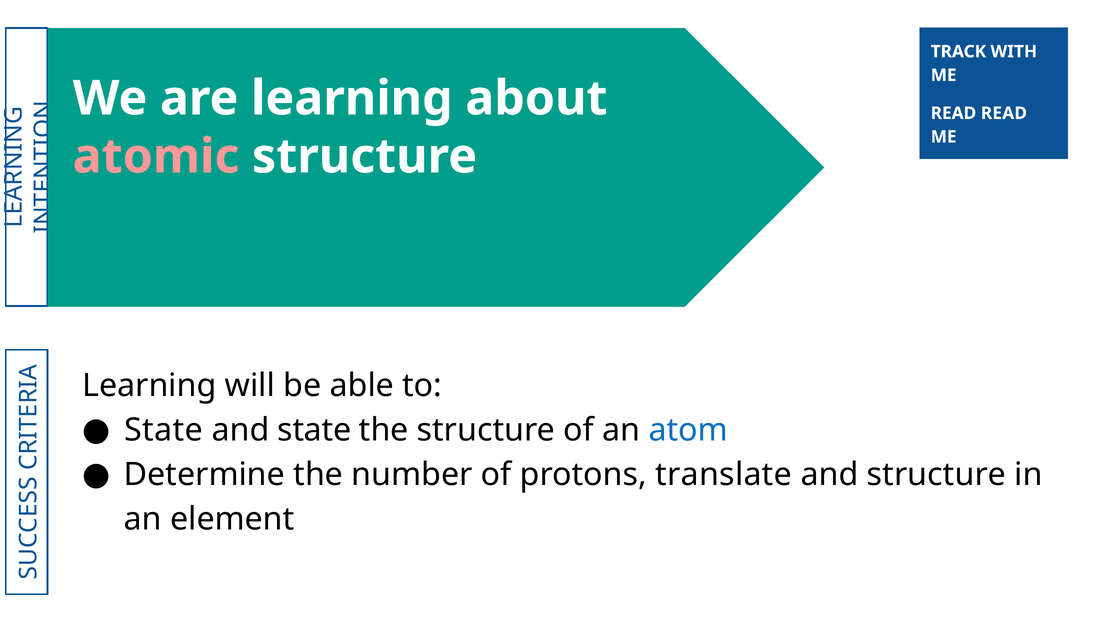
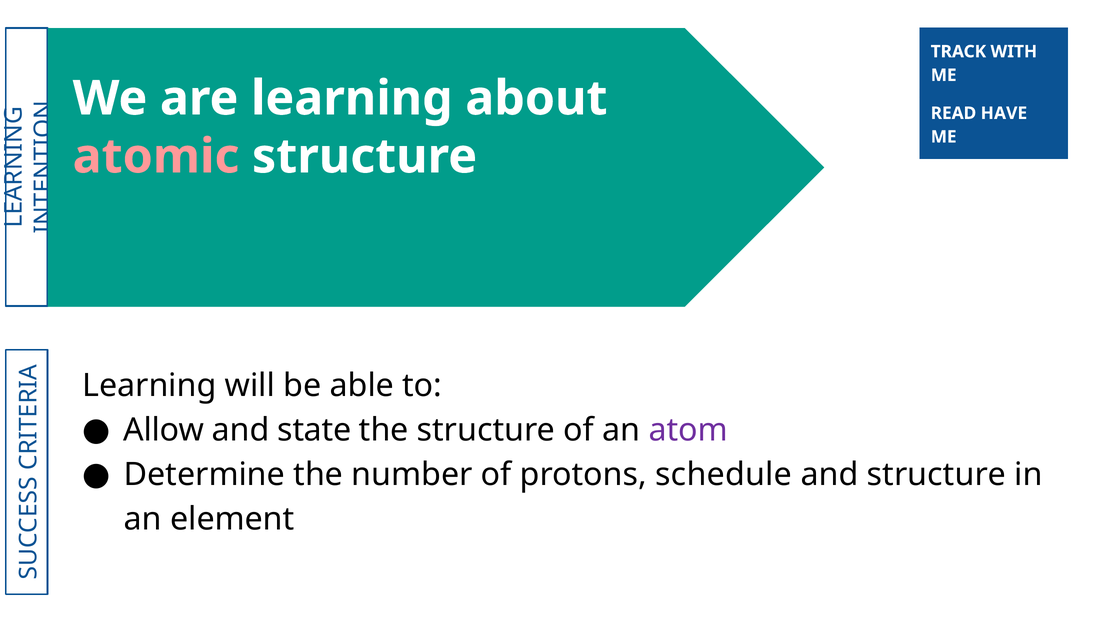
READ READ: READ -> HAVE (1004, 113)
State: State -> Allow (164, 430)
atom colour: blue -> purple (688, 430)
translate: translate -> schedule (724, 475)
